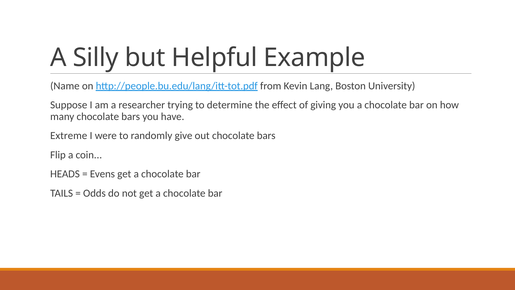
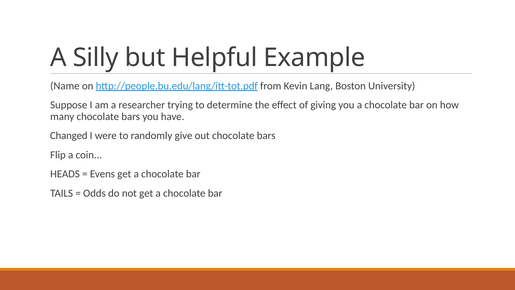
Extreme: Extreme -> Changed (69, 136)
